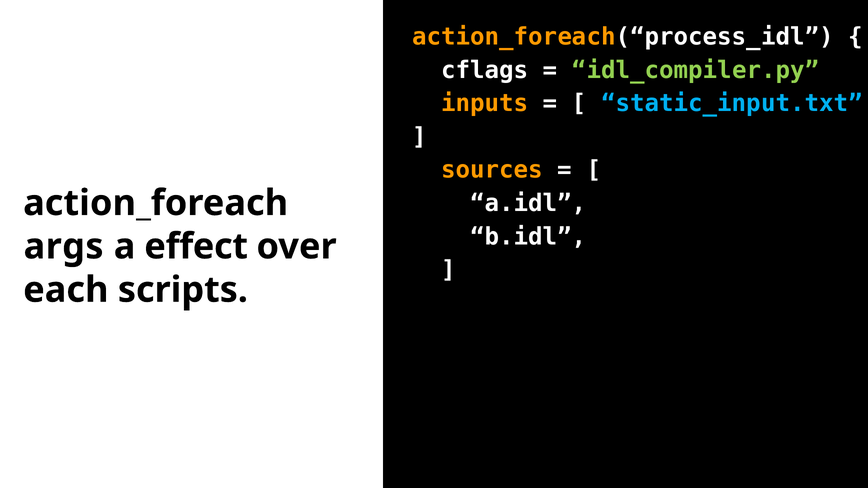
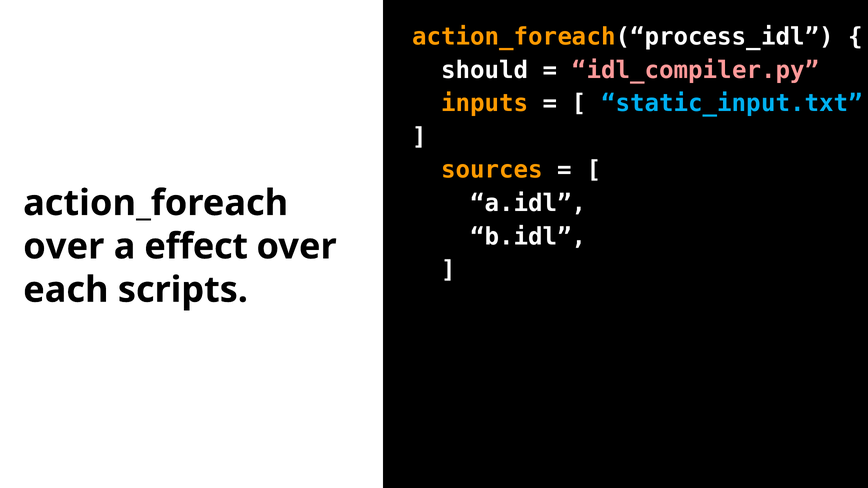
cflags: cflags -> should (485, 70)
idl_compiler.py colour: light green -> pink (696, 70)
args: args -> over (64, 247)
